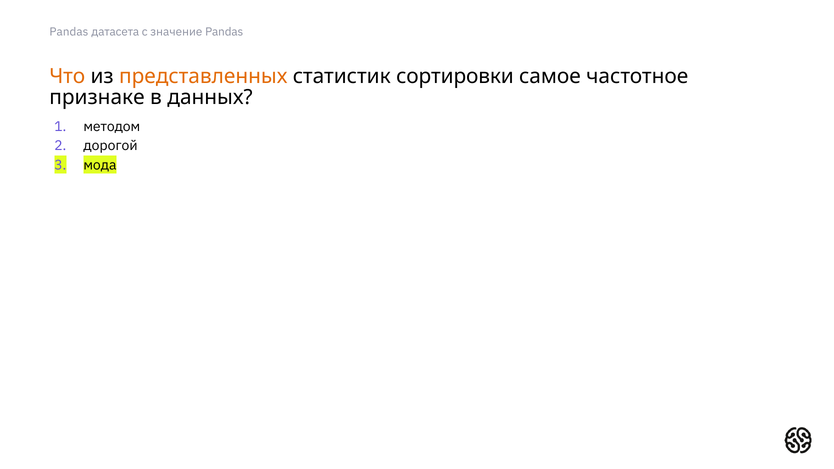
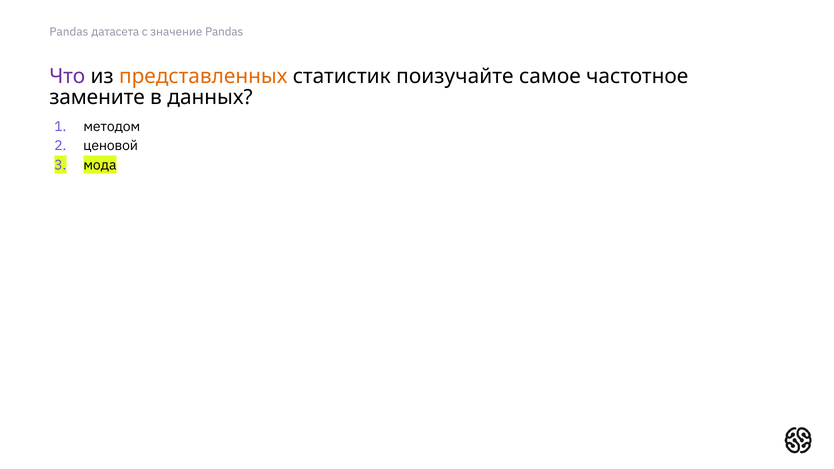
Что colour: orange -> purple (67, 76)
сортировки: сортировки -> поизучайте (455, 76)
признаке: признаке -> замените (97, 98)
дорогой: дорогой -> ценовой (111, 146)
